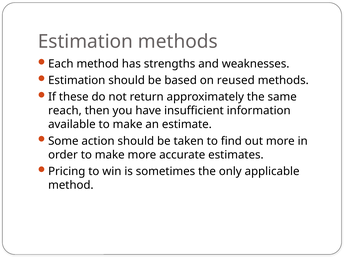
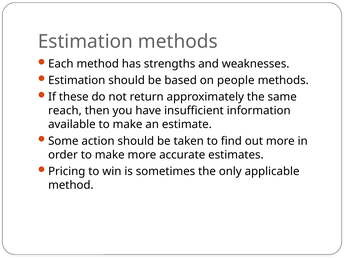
reused: reused -> people (236, 80)
